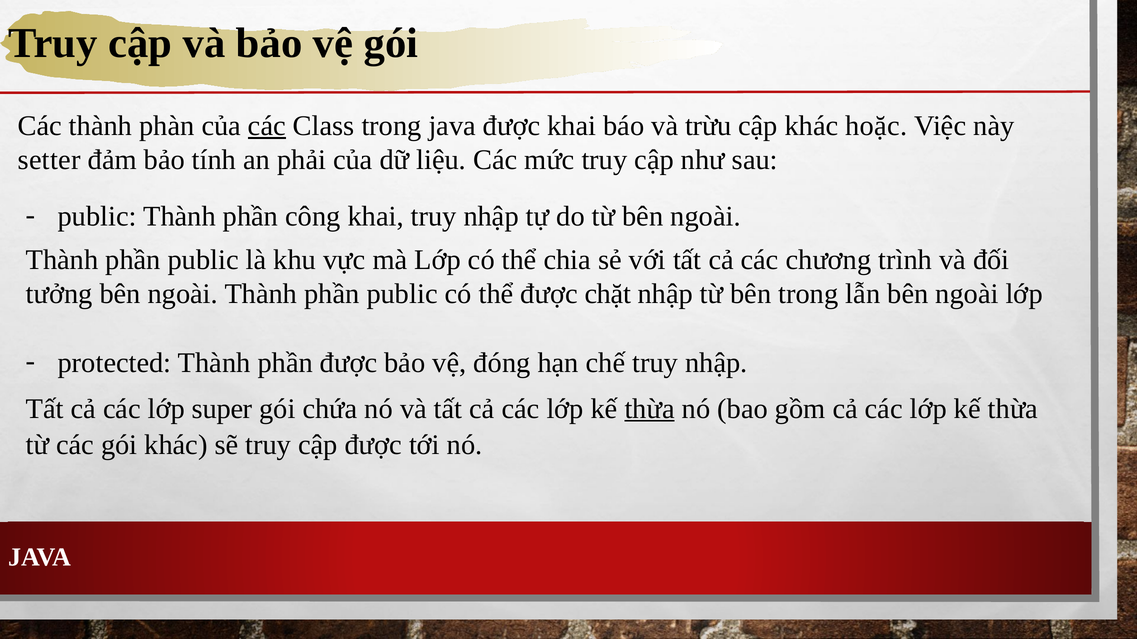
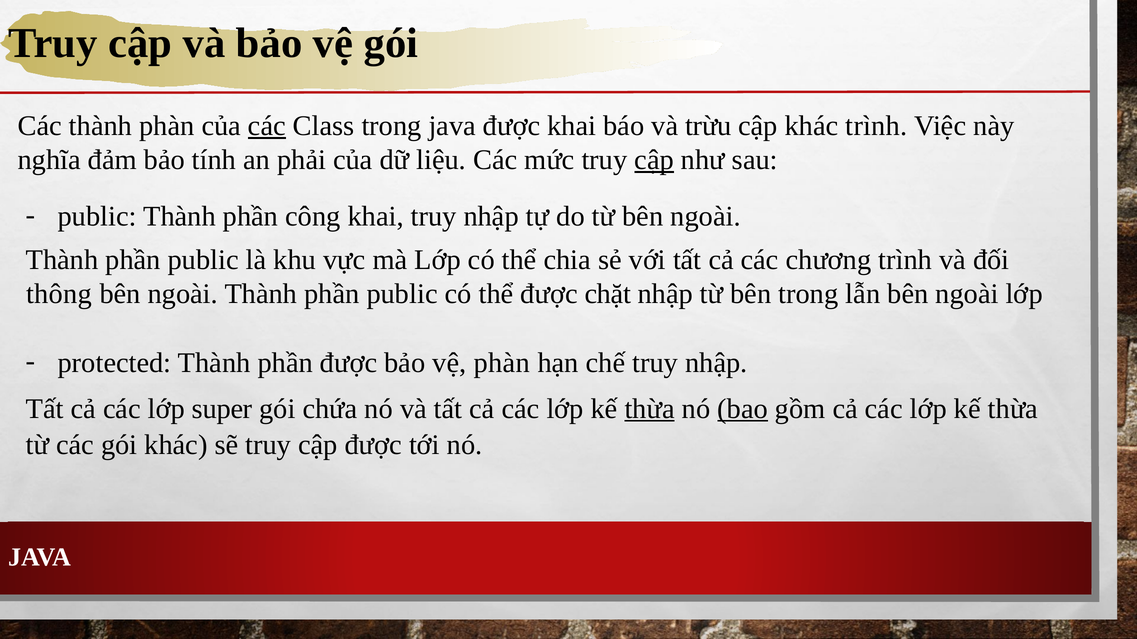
khác hoặc: hoặc -> trình (876, 126)
setter: setter -> nghĩa (49, 160)
cập underline: none -> present (654, 160)
tưởng: tưởng -> thông (59, 294)
vệ đóng: đóng -> phàn (502, 363)
bao underline: none -> present (743, 409)
